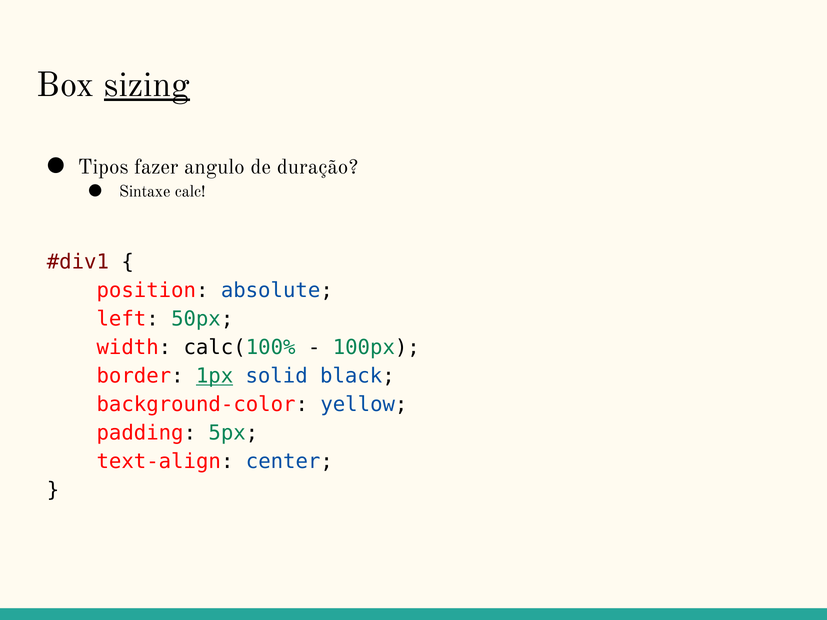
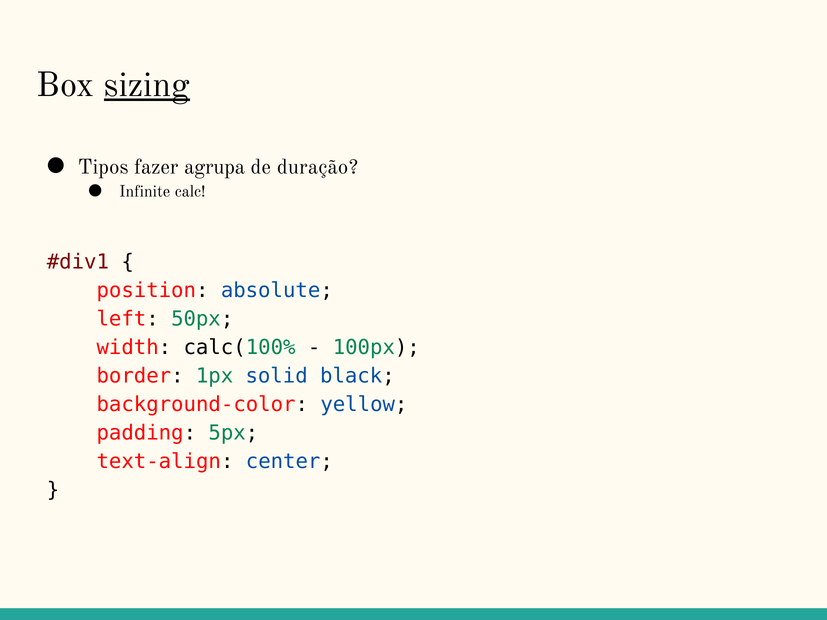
angulo: angulo -> agrupa (215, 167)
Sintaxe: Sintaxe -> Infinite (145, 192)
1px underline: present -> none (215, 376)
